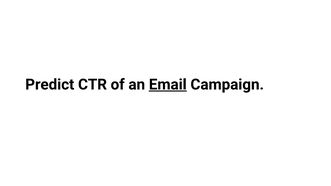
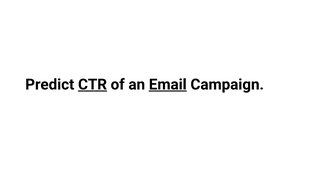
CTR underline: none -> present (92, 85)
